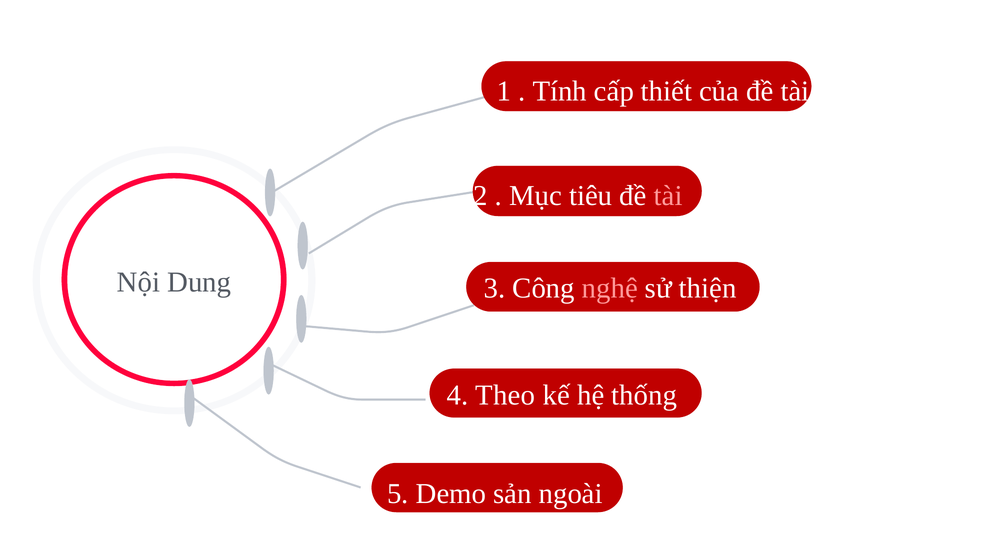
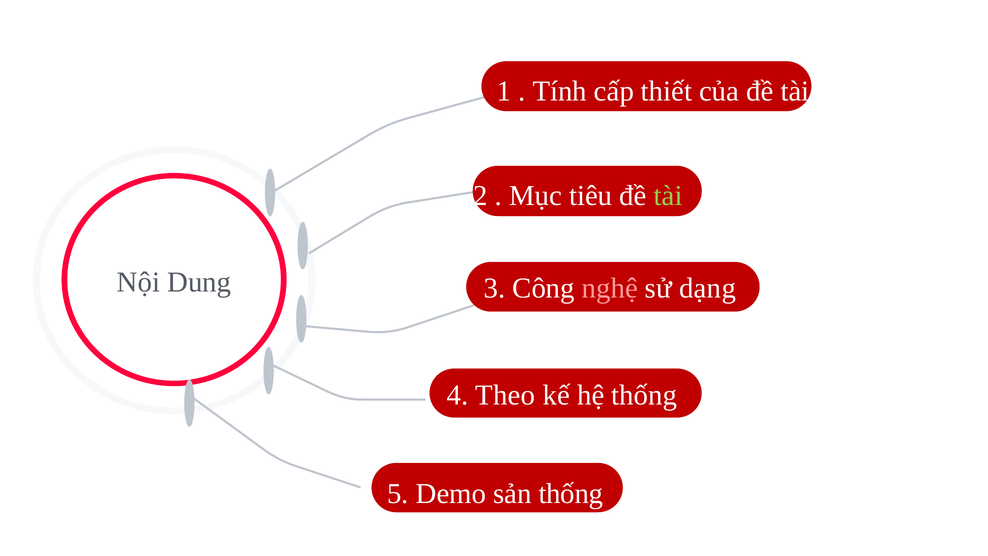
tài colour: pink -> light green (668, 196)
thiện: thiện -> dạng (708, 288)
sản ngoài: ngoài -> thống (571, 494)
